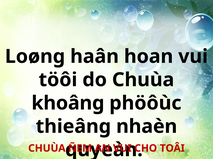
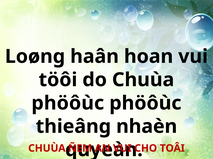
khoâng: khoâng -> phöôùc (68, 104)
